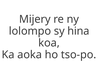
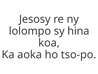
Mijery: Mijery -> Jesosy (35, 19)
